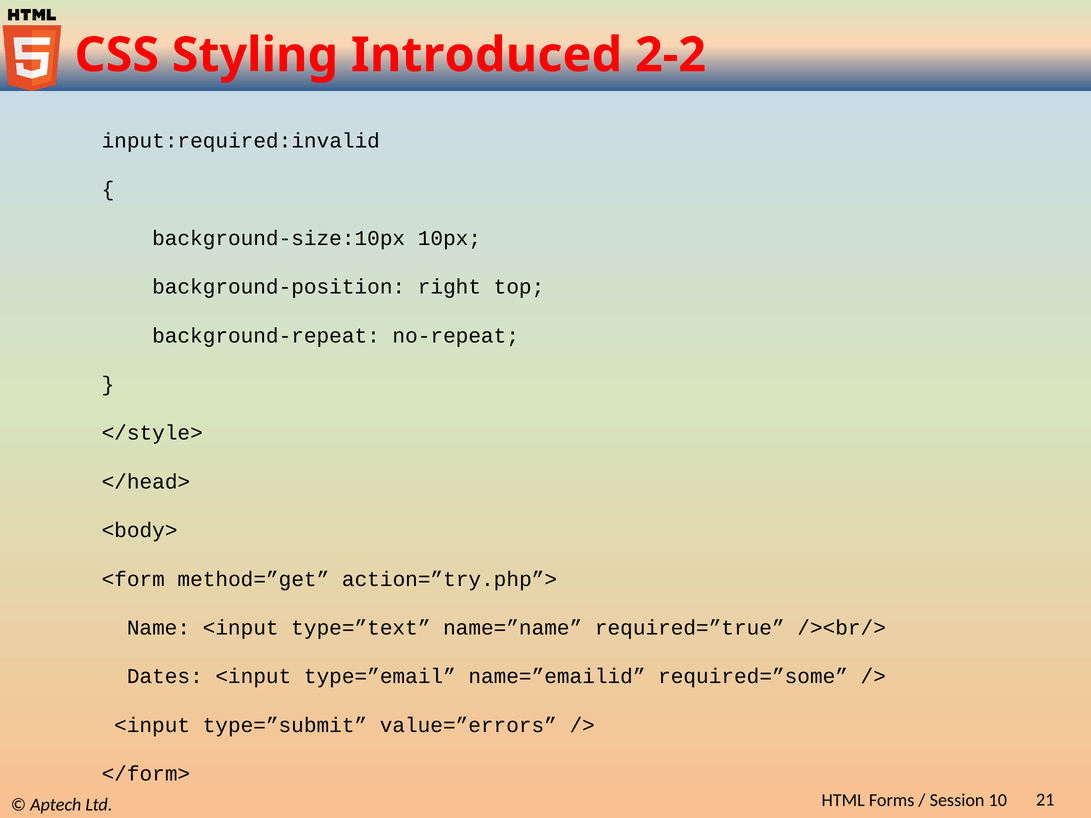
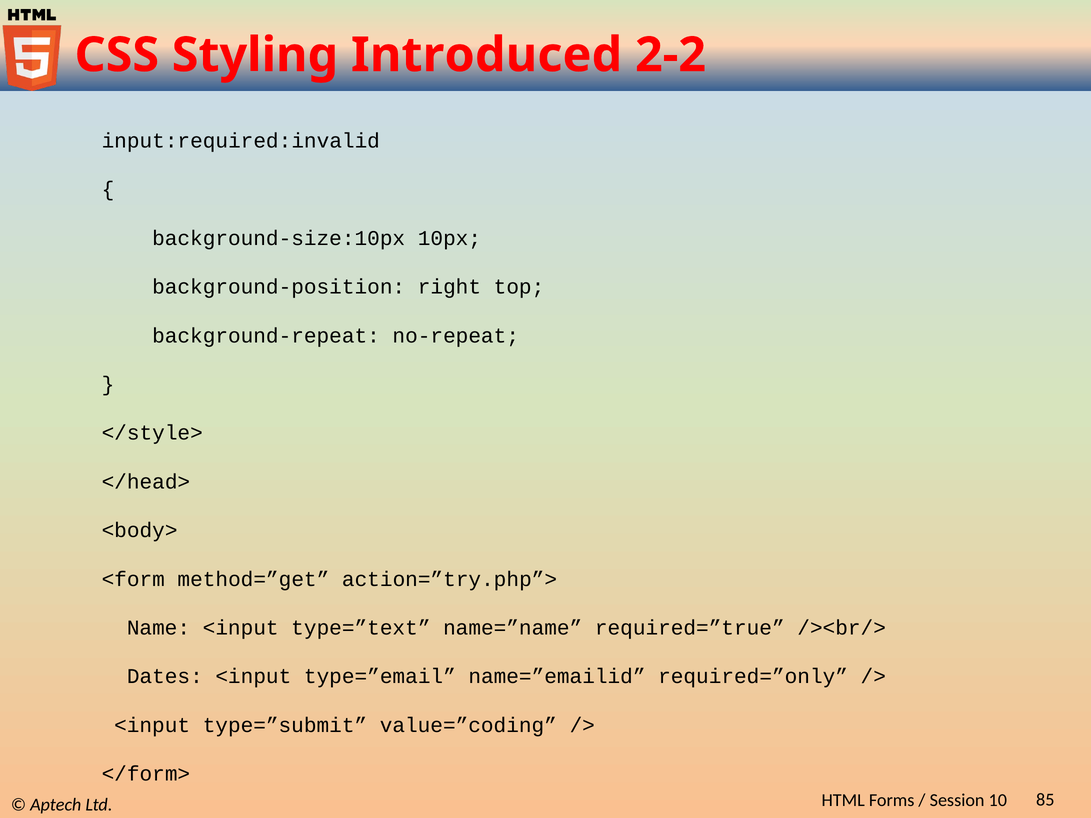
required=”some: required=”some -> required=”only (753, 677)
value=”errors: value=”errors -> value=”coding (468, 725)
21: 21 -> 85 (1045, 800)
